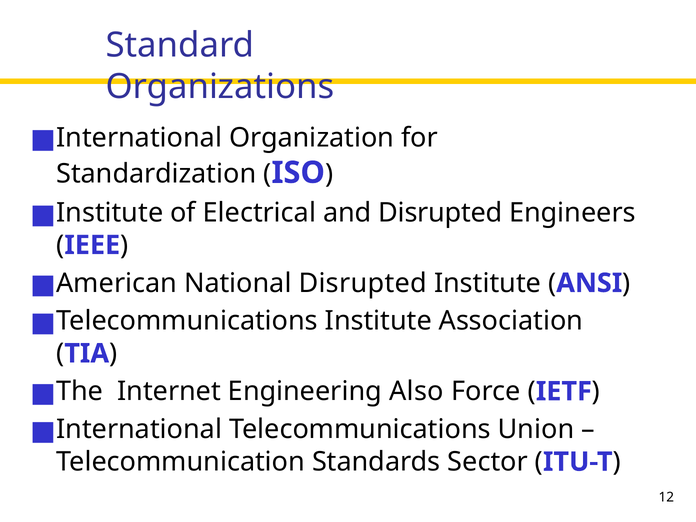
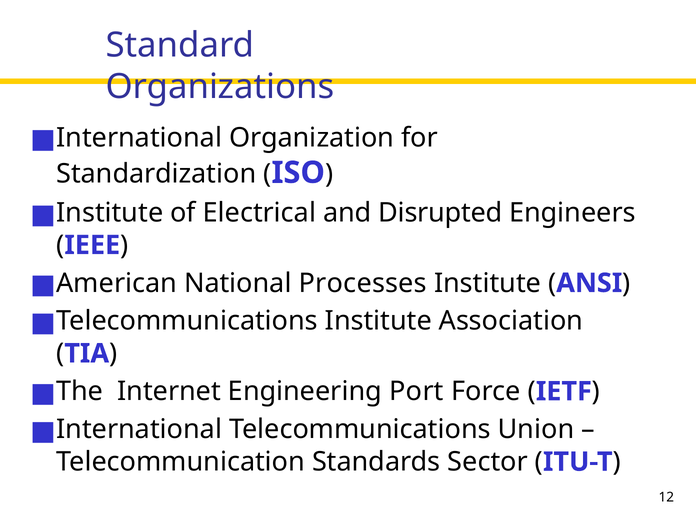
National Disrupted: Disrupted -> Processes (363, 283)
Also: Also -> Port (417, 391)
